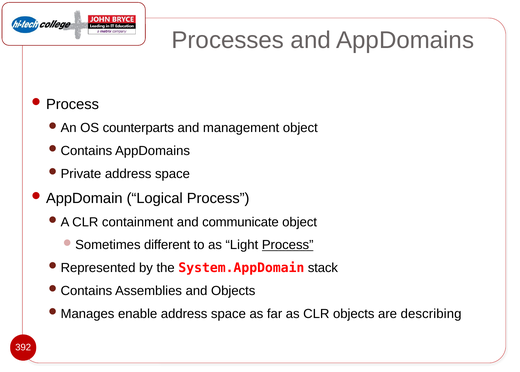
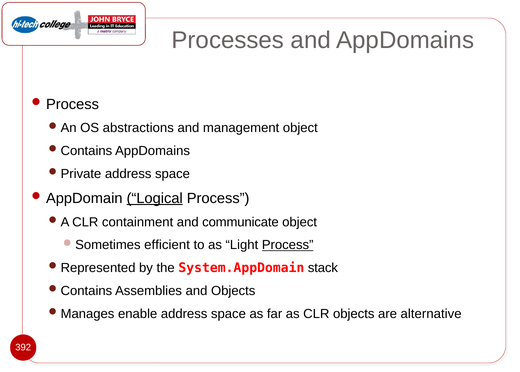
counterparts: counterparts -> abstractions (138, 128)
Logical underline: none -> present (155, 198)
different: different -> efficient (167, 245)
describing: describing -> alternative (431, 313)
